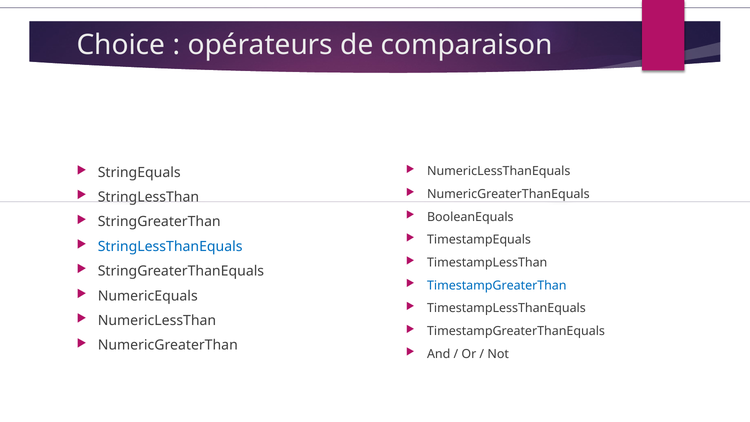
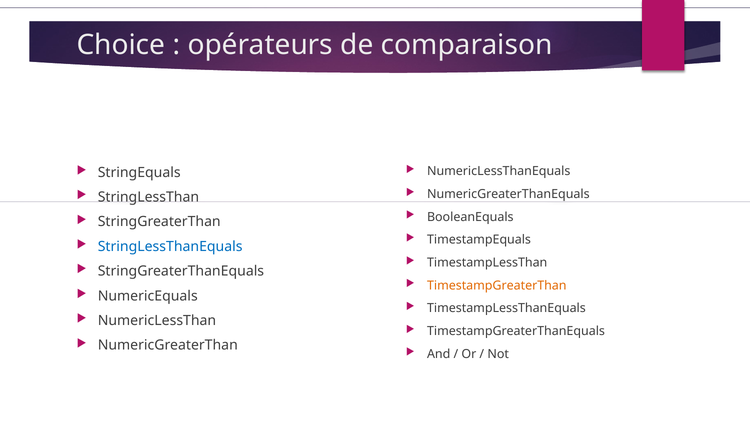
TimestampGreaterThan colour: blue -> orange (497, 285)
